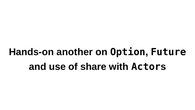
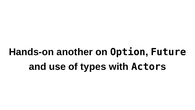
share: share -> types (93, 66)
